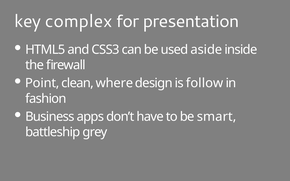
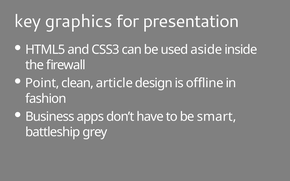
complex: complex -> graphics (79, 21)
where: where -> article (114, 83)
follow: follow -> offline (205, 83)
